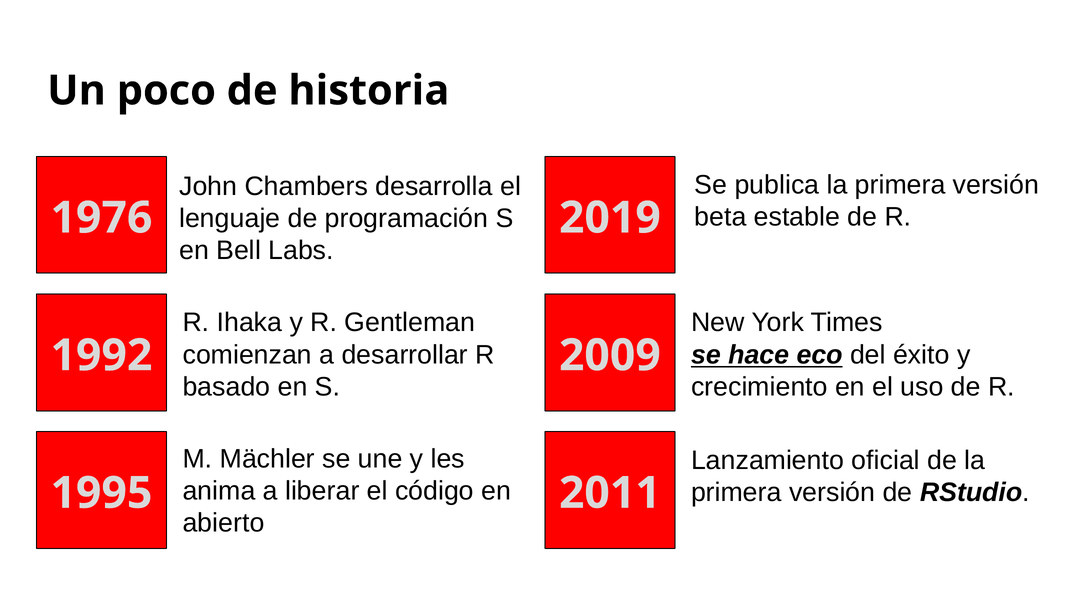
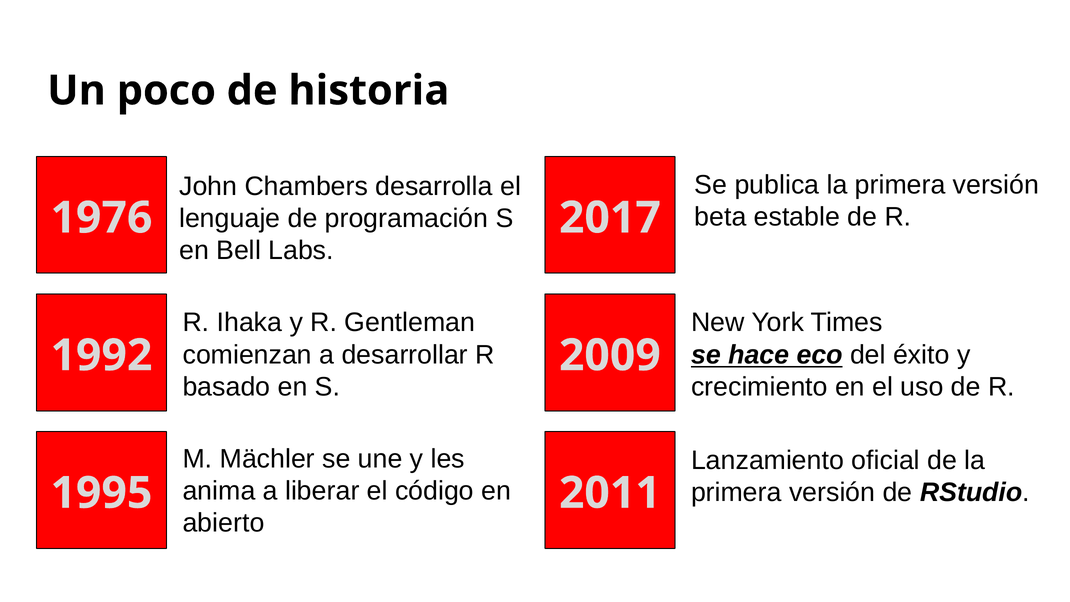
2019: 2019 -> 2017 (610, 218)
